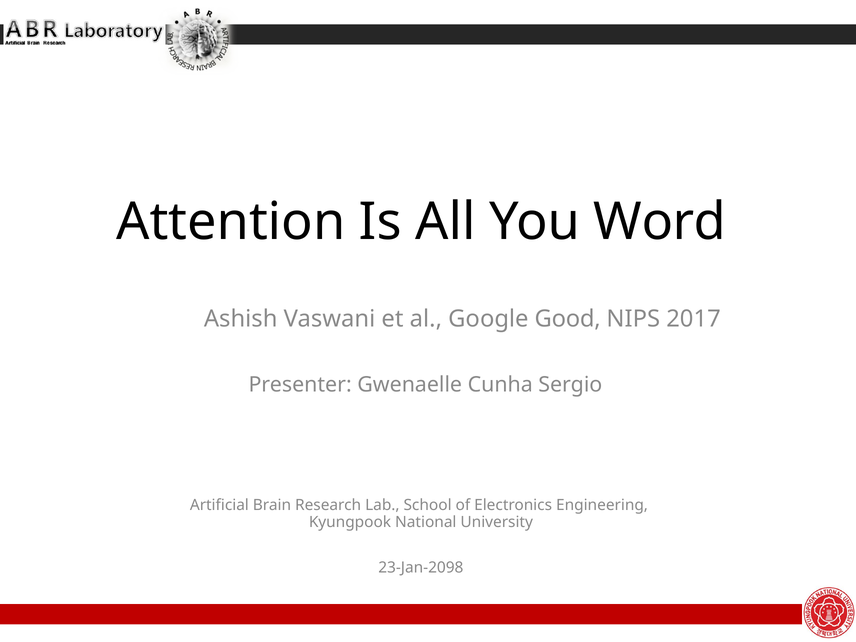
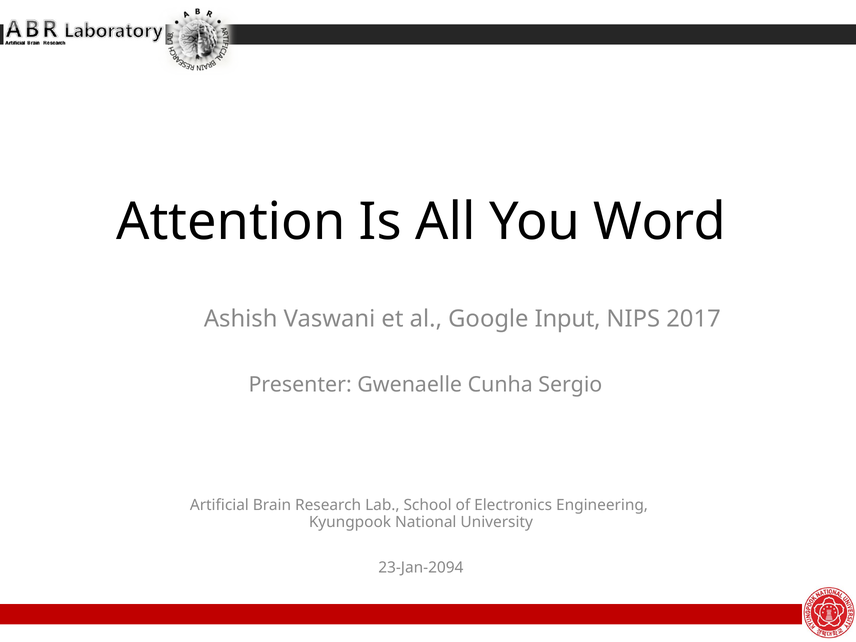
Good: Good -> Input (568, 319)
23-Jan-2098: 23-Jan-2098 -> 23-Jan-2094 (421, 568)
